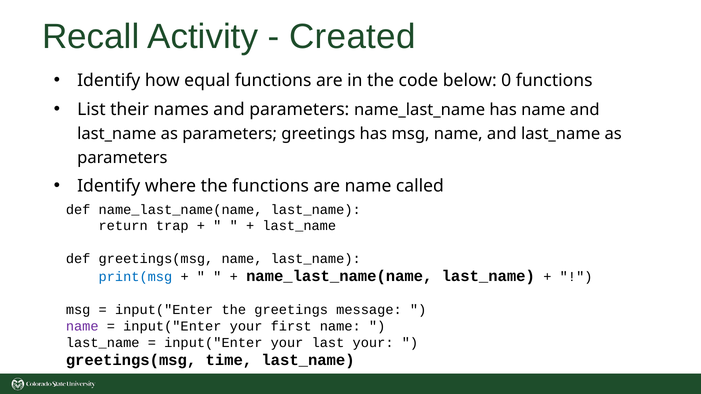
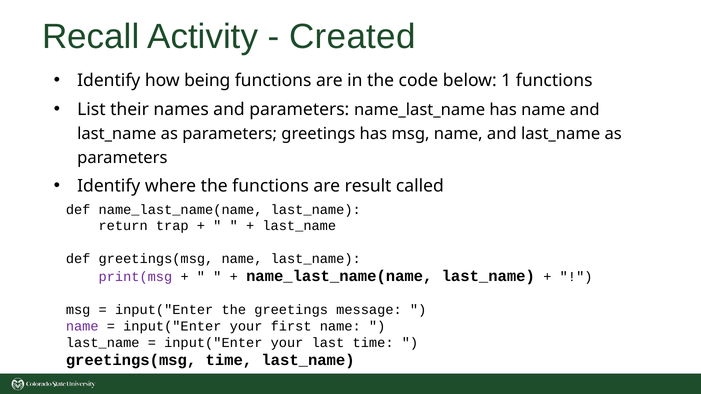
equal: equal -> being (207, 80)
0: 0 -> 1 (506, 80)
are name: name -> result (368, 186)
print(msg colour: blue -> purple (135, 277)
last your: your -> time (373, 343)
